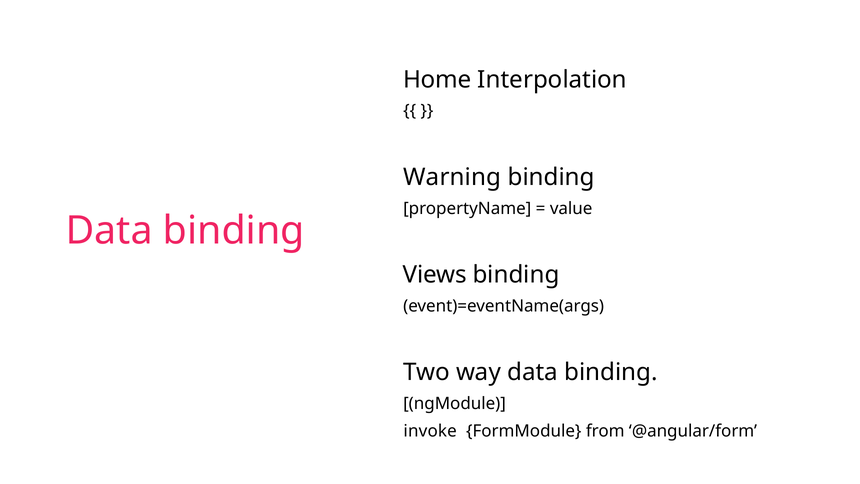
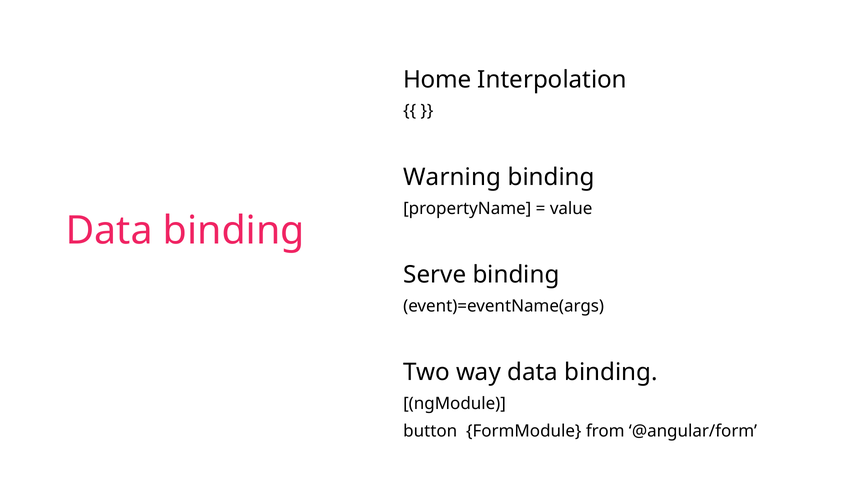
Views: Views -> Serve (435, 275)
invoke: invoke -> button (430, 431)
